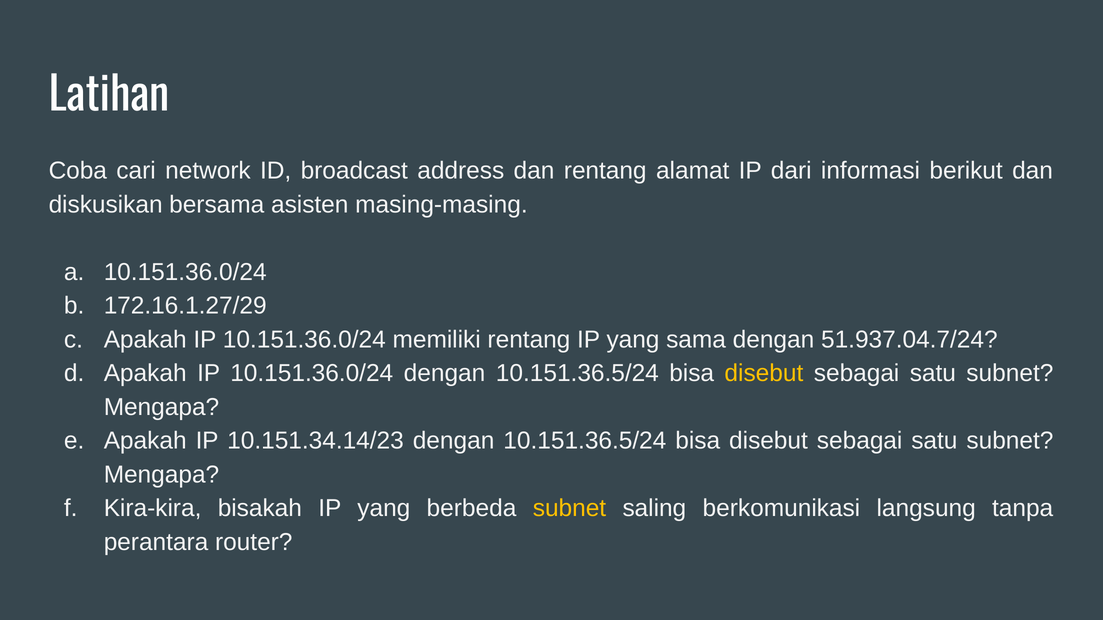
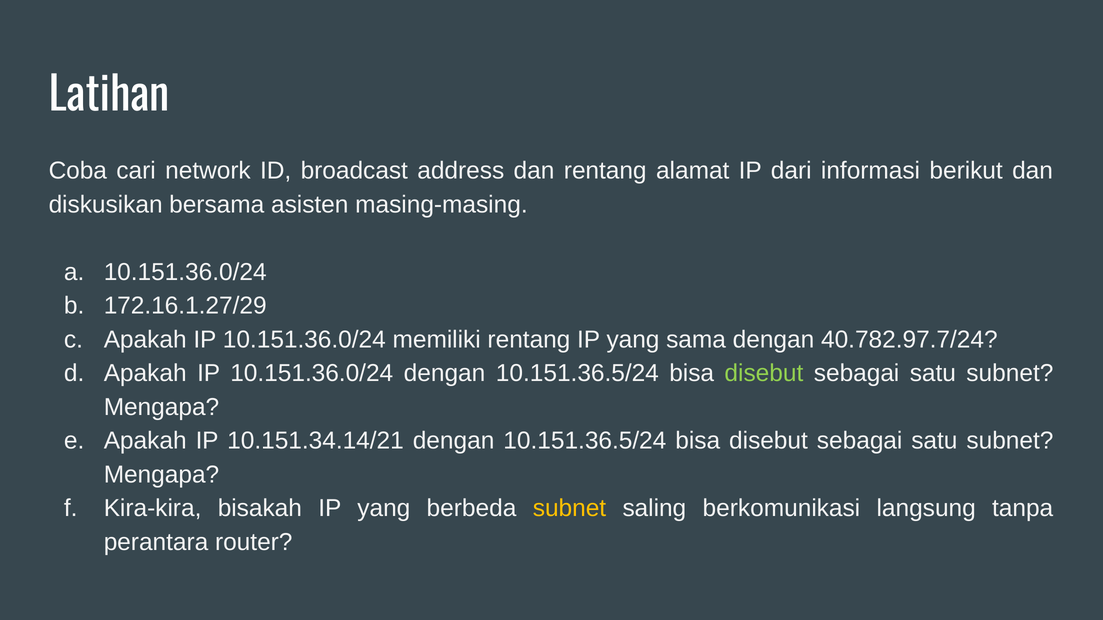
51.937.04.7/24: 51.937.04.7/24 -> 40.782.97.7/24 (909, 340)
disebut colour: yellow -> light green (764, 374)
10.151.34.14/23: 10.151.34.14/23 -> 10.151.34.14/21 (316, 441)
